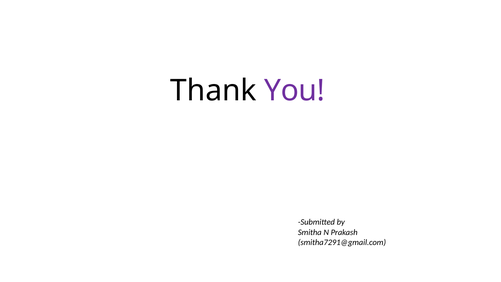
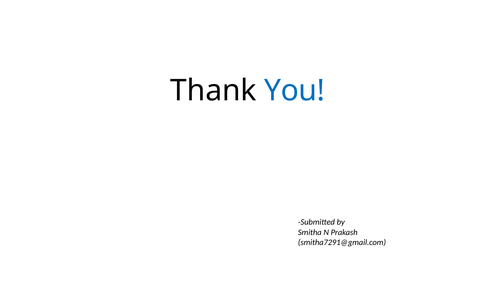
You colour: purple -> blue (295, 91)
